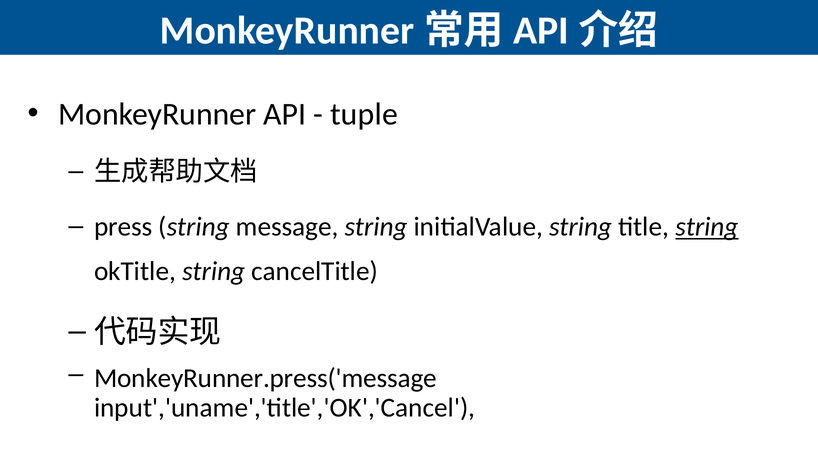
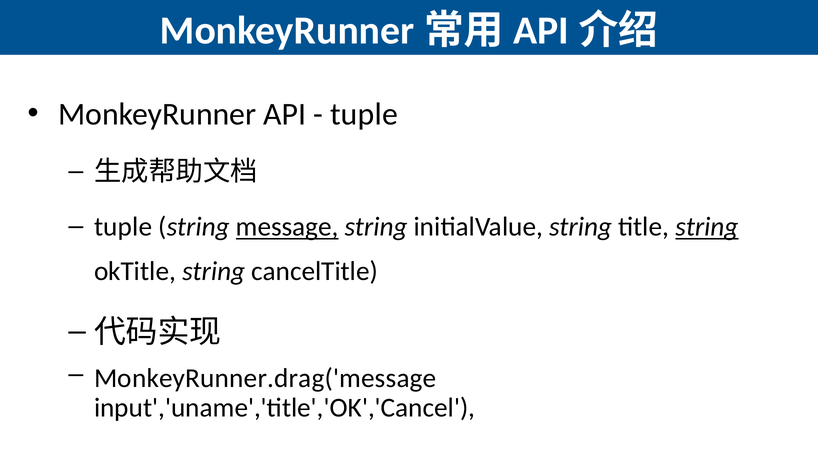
press: press -> tuple (123, 227)
message underline: none -> present (287, 227)
MonkeyRunner.press('message: MonkeyRunner.press('message -> MonkeyRunner.drag('message (265, 378)
